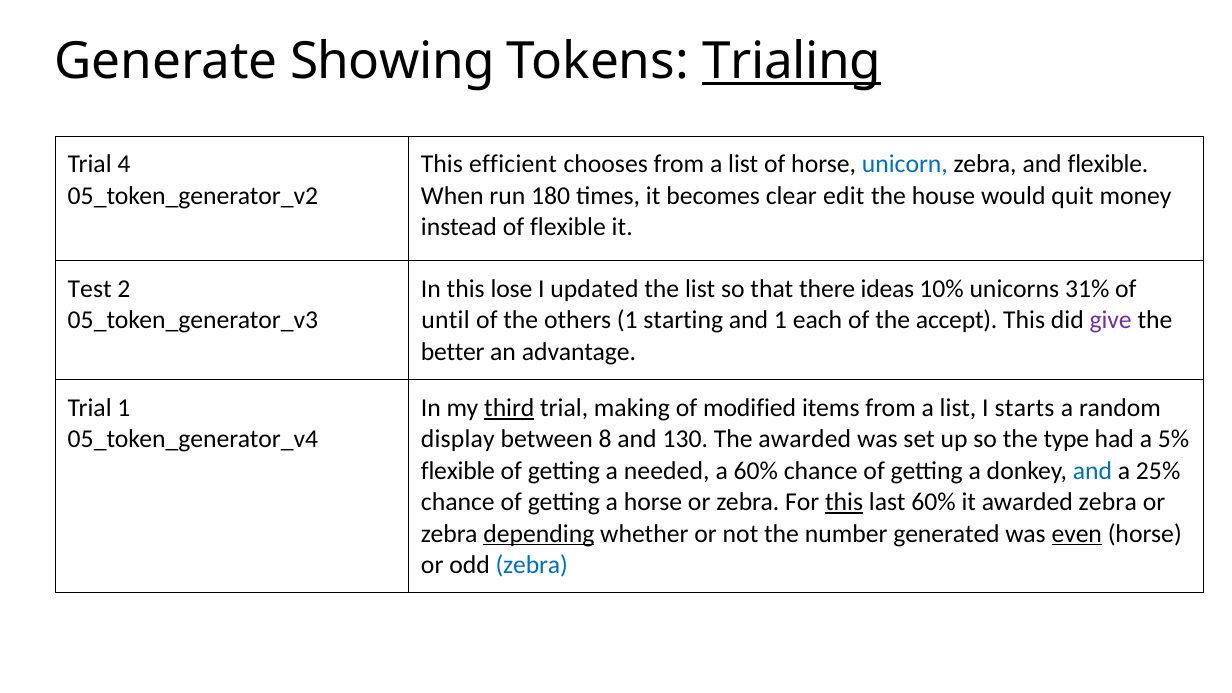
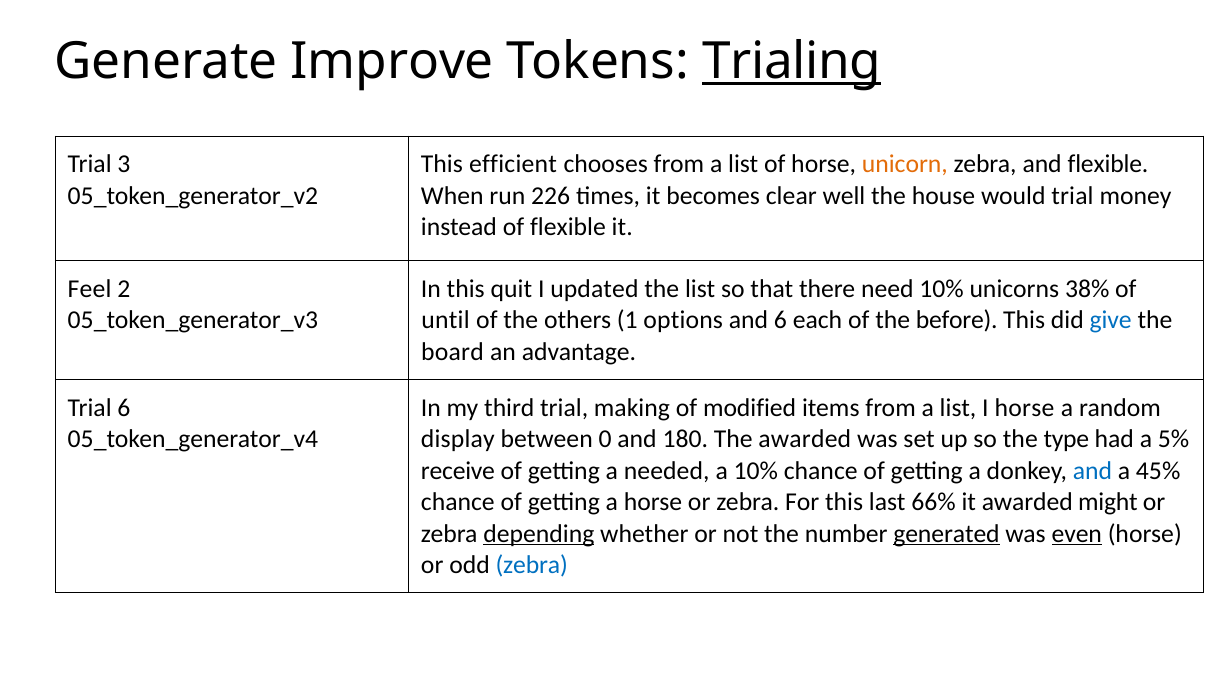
Showing: Showing -> Improve (392, 62)
4: 4 -> 3 (124, 164)
unicorn colour: blue -> orange (905, 164)
180: 180 -> 226 (551, 196)
edit: edit -> well (844, 196)
would quit: quit -> trial (1073, 196)
Test: Test -> Feel (90, 289)
lose: lose -> quit (511, 289)
ideas: ideas -> need (887, 289)
31%: 31% -> 38% (1087, 289)
starting: starting -> options (683, 320)
and 1: 1 -> 6 (780, 320)
accept: accept -> before (957, 320)
give colour: purple -> blue (1111, 320)
better: better -> board (453, 352)
Trial 1: 1 -> 6 (124, 408)
third underline: present -> none (509, 408)
I starts: starts -> horse (1025, 408)
8: 8 -> 0 (605, 439)
130: 130 -> 180 (685, 439)
flexible: flexible -> receive (458, 471)
a 60%: 60% -> 10% (756, 471)
25%: 25% -> 45% (1158, 471)
this underline: present -> none (844, 502)
last 60%: 60% -> 66% (933, 502)
awarded zebra: zebra -> might (1108, 502)
generated underline: none -> present (947, 534)
